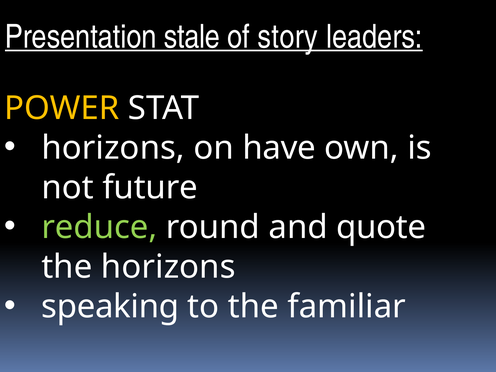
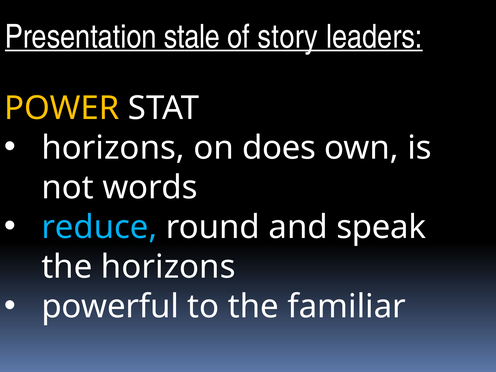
have: have -> does (279, 148)
future: future -> words (150, 188)
reduce colour: light green -> light blue (99, 227)
quote: quote -> speak (381, 227)
speaking: speaking -> powerful (110, 307)
